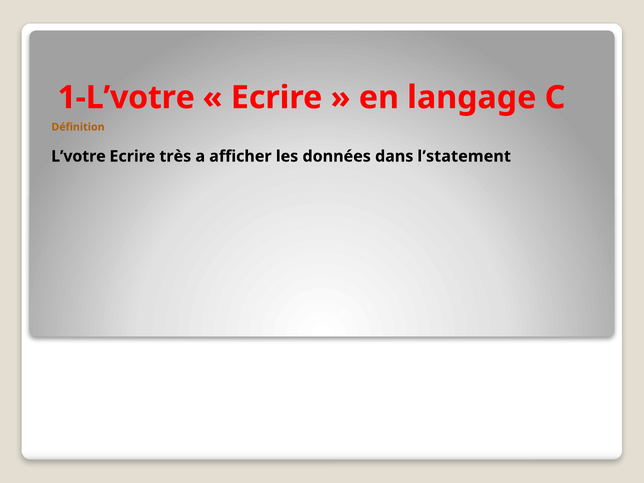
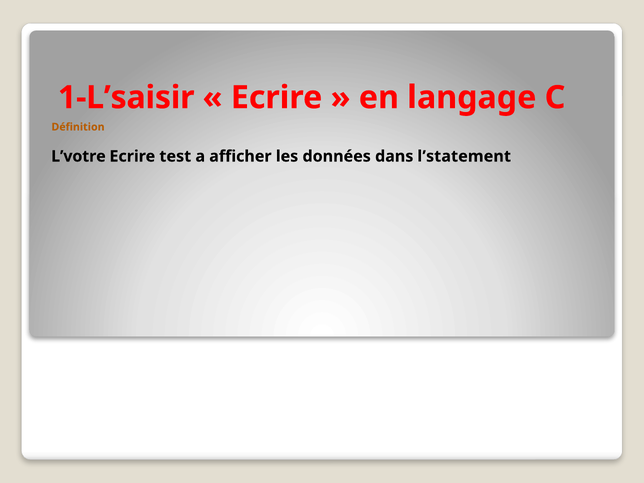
1-L’votre: 1-L’votre -> 1-L’saisir (126, 98)
très: très -> test (175, 156)
